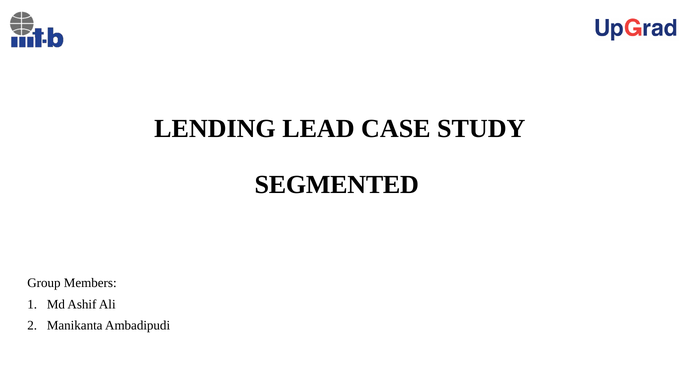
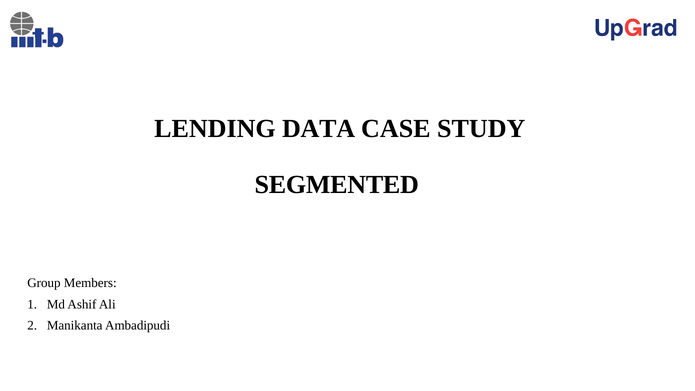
LEAD: LEAD -> DATA (319, 129)
